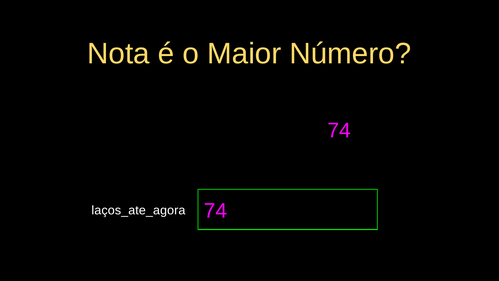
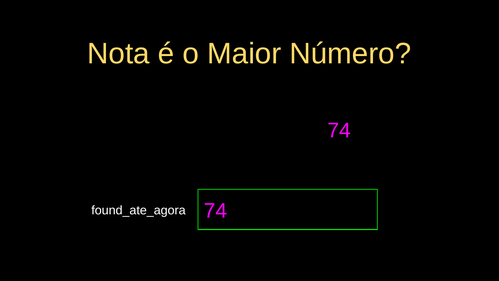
laços_ate_agora: laços_ate_agora -> found_ate_agora (139, 210)
